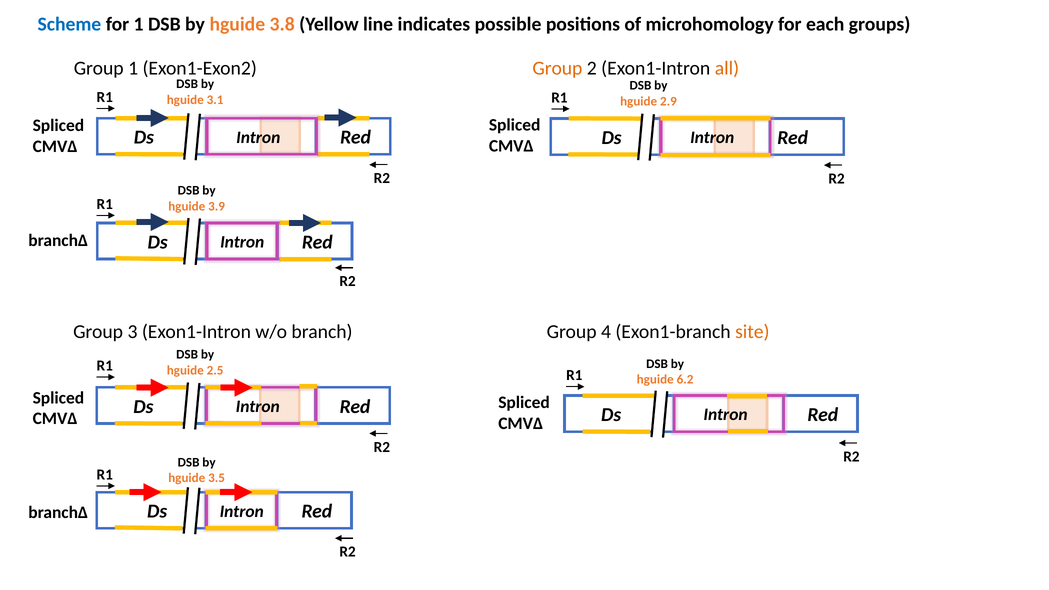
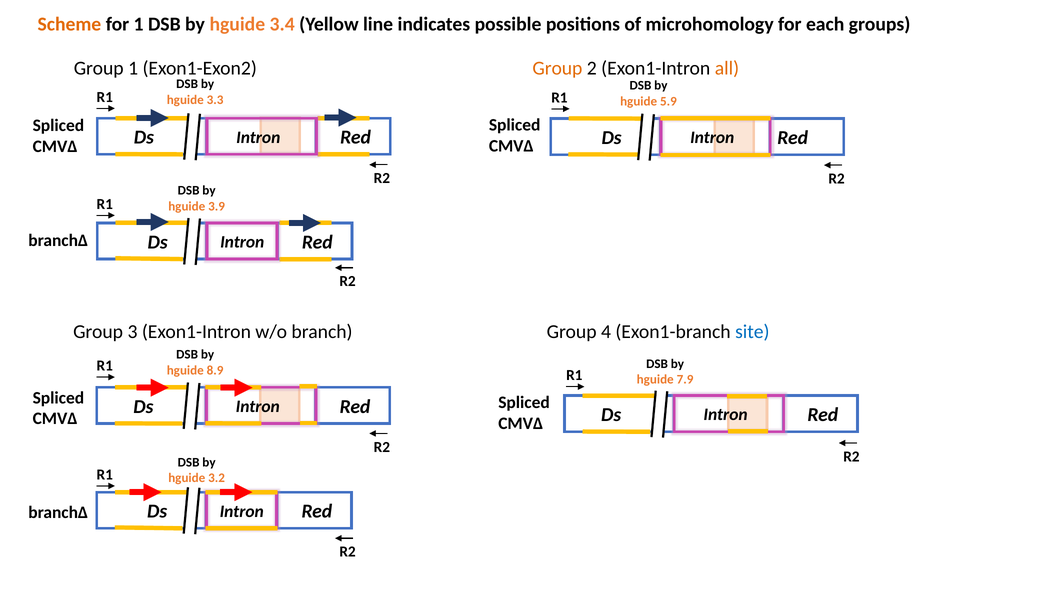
Scheme colour: blue -> orange (69, 24)
3.8: 3.8 -> 3.4 (282, 24)
3.1: 3.1 -> 3.3 (215, 100)
2.9: 2.9 -> 5.9 (668, 101)
site colour: orange -> blue (752, 332)
2.5: 2.5 -> 8.9 (215, 370)
6.2: 6.2 -> 7.9 (685, 380)
3.5: 3.5 -> 3.2 (217, 478)
